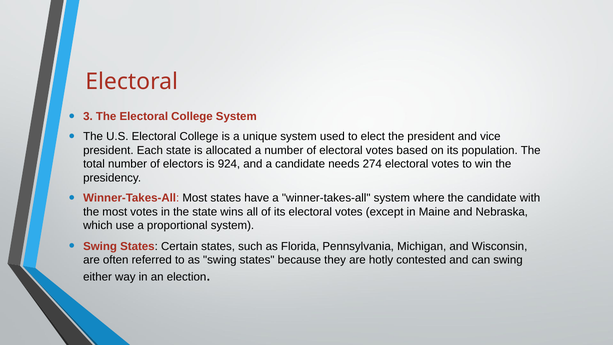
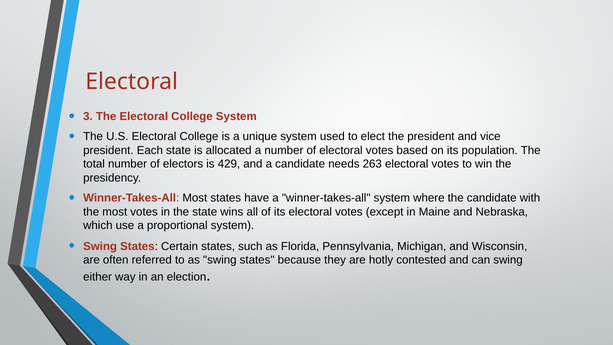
924: 924 -> 429 (229, 164)
274: 274 -> 263 (372, 164)
